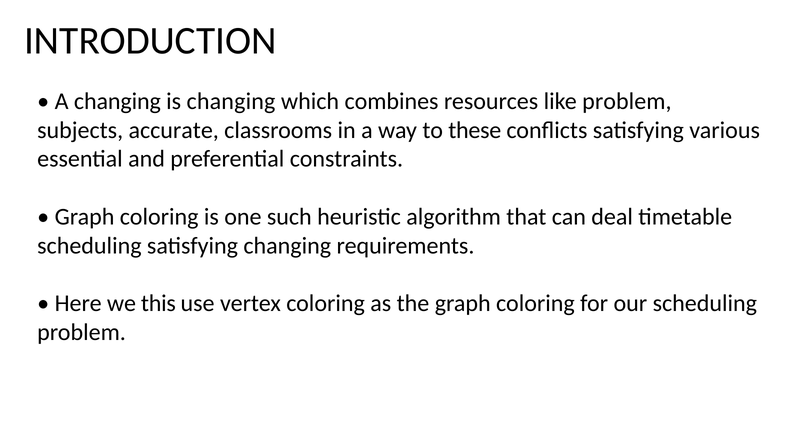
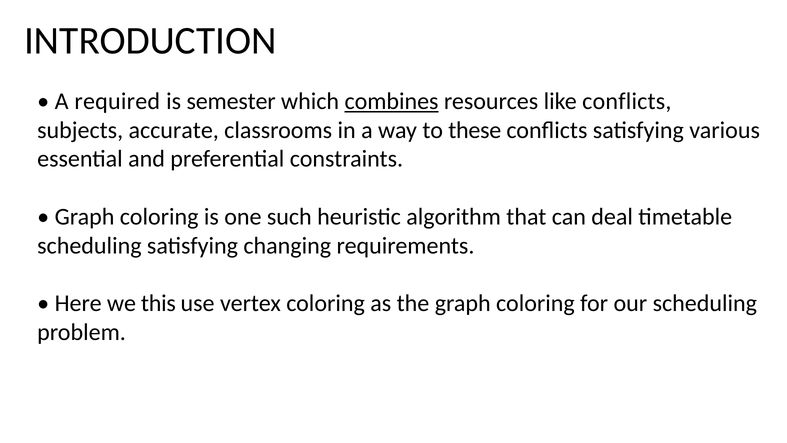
A changing: changing -> required (117, 101)
is changing: changing -> semester (231, 101)
combines underline: none -> present (392, 101)
like problem: problem -> conflicts (627, 101)
